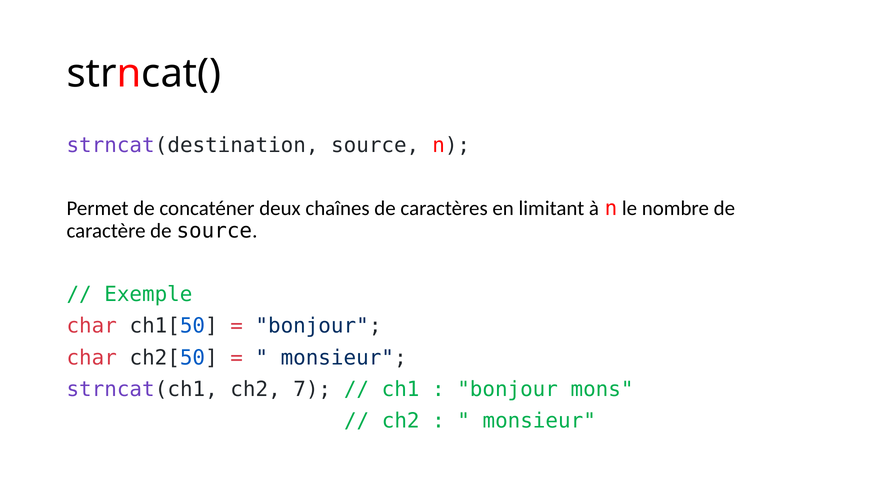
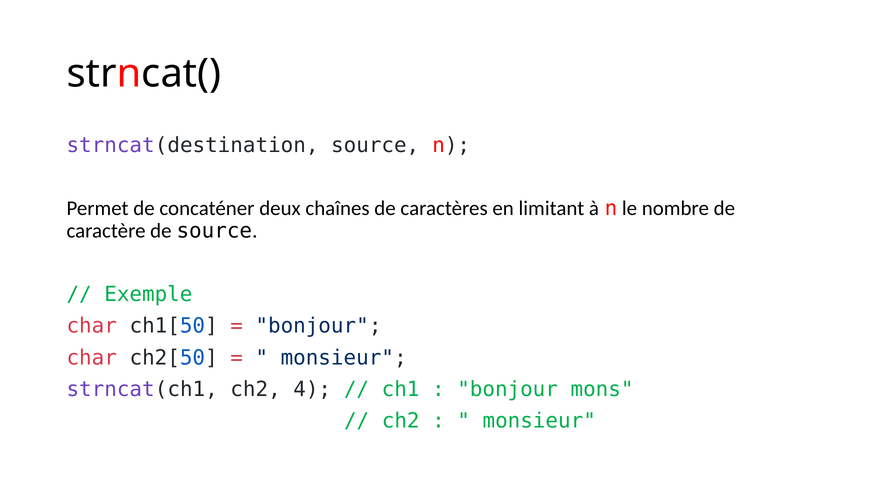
7: 7 -> 4 (312, 389)
